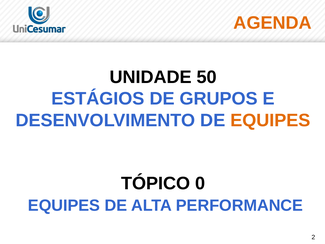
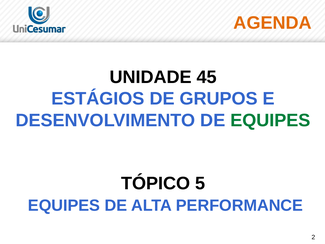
50: 50 -> 45 (207, 77)
EQUIPES colour: orange -> green (270, 120)
0: 0 -> 5 (200, 183)
